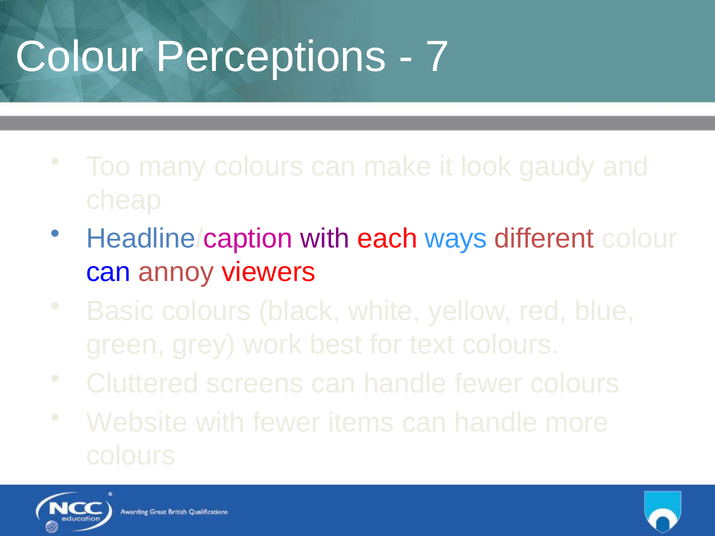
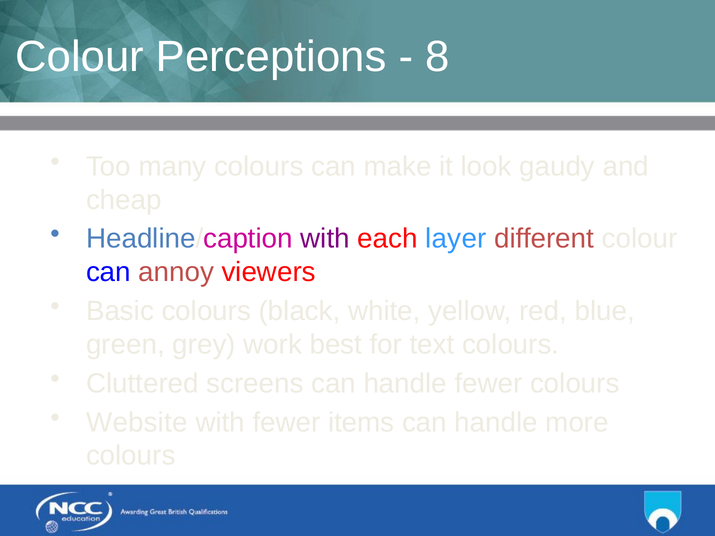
7: 7 -> 8 (438, 57)
ways: ways -> layer (456, 239)
